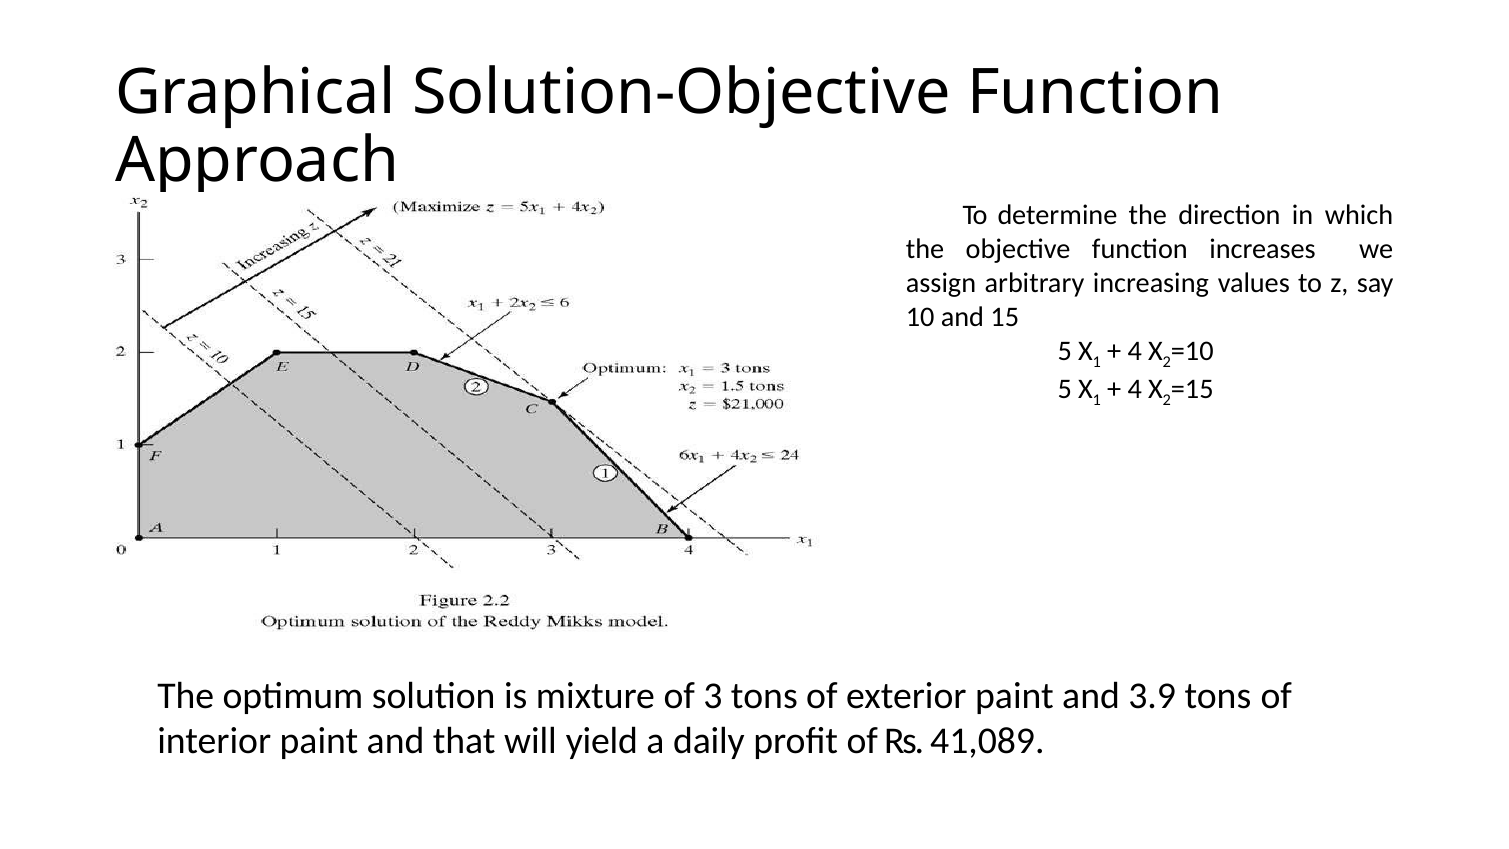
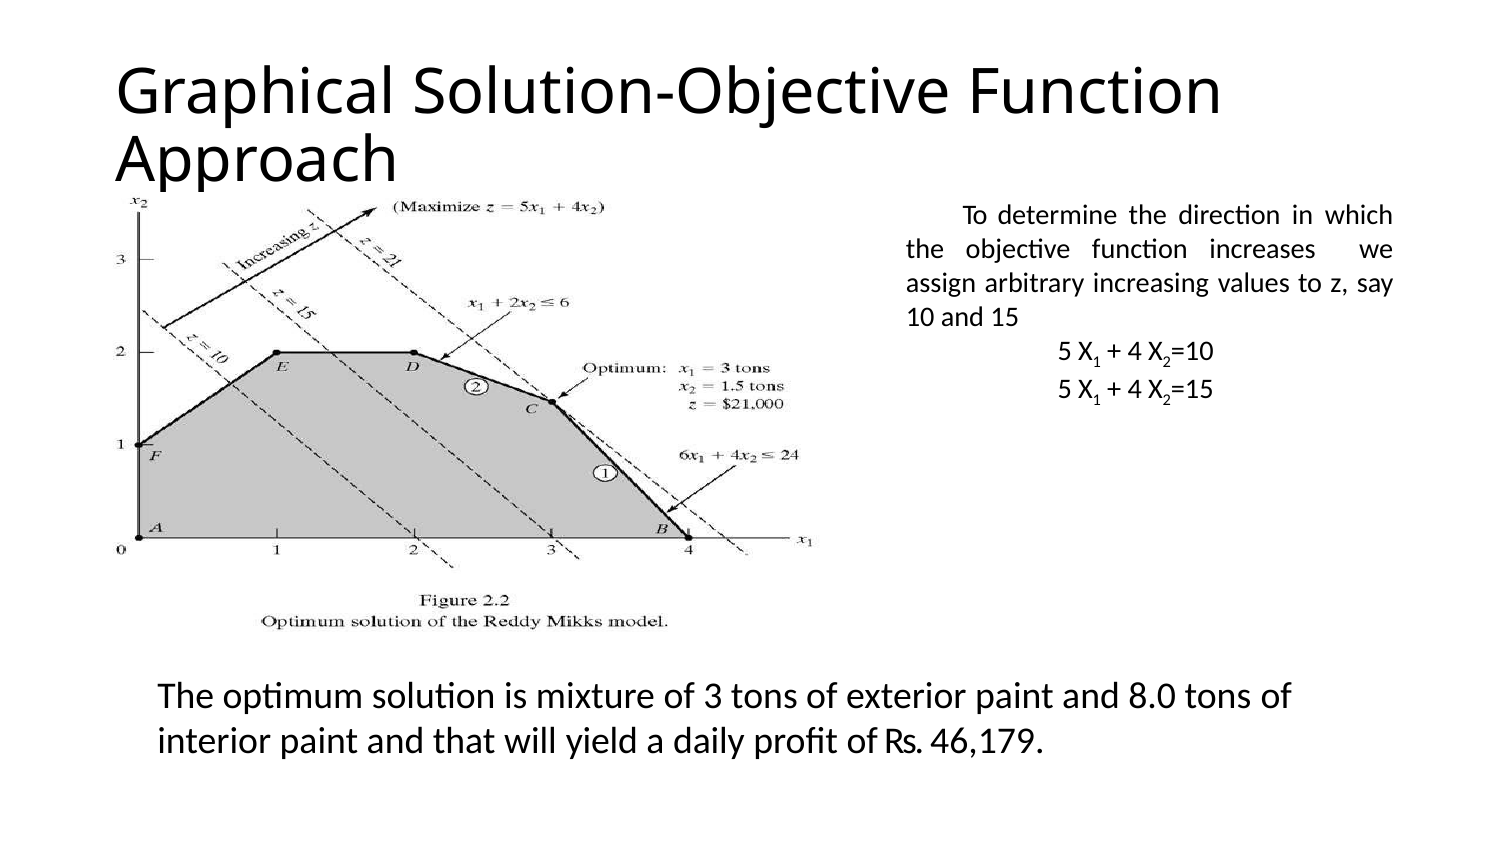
3.9: 3.9 -> 8.0 (1152, 696)
41,089: 41,089 -> 46,179 (987, 741)
